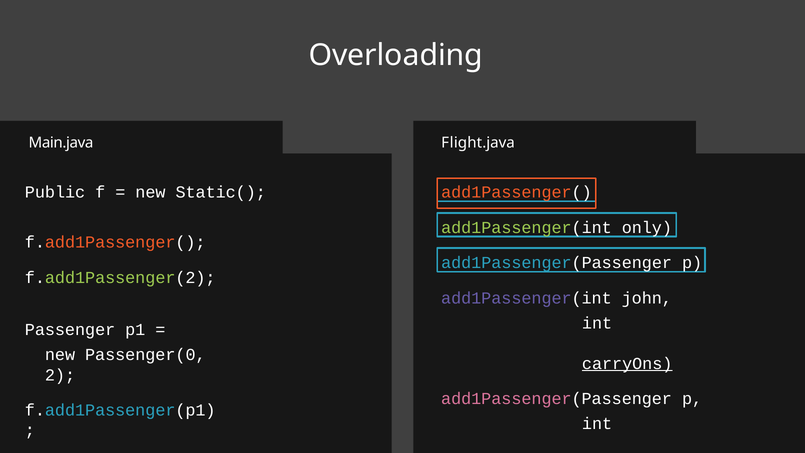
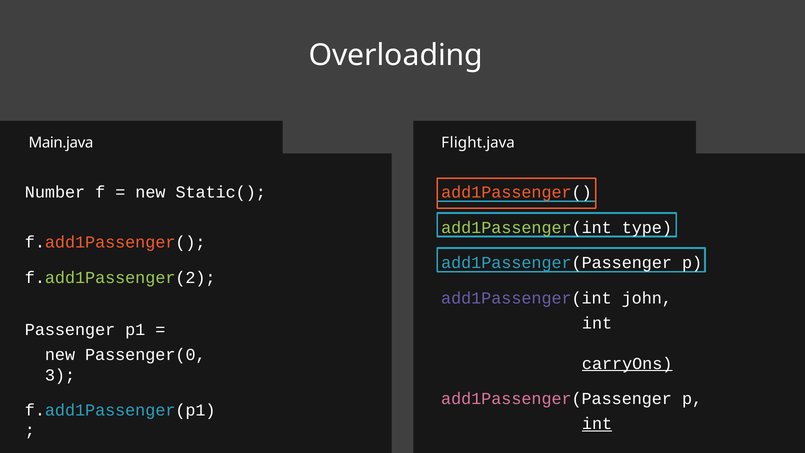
Public: Public -> Number (55, 192)
only: only -> type (647, 228)
2: 2 -> 3 (60, 375)
int underline: none -> present (597, 424)
